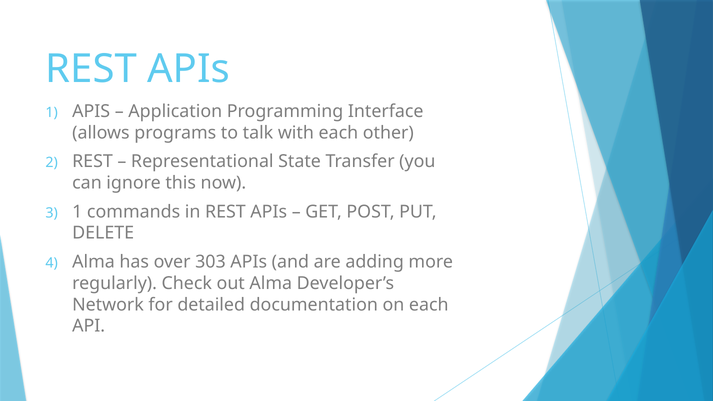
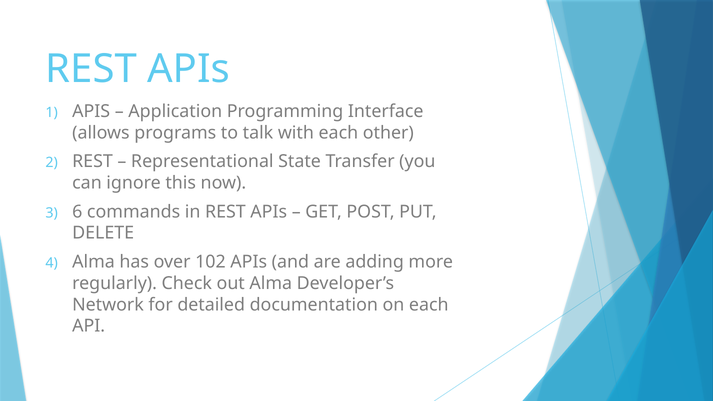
1: 1 -> 6 (77, 212)
303: 303 -> 102 (210, 262)
